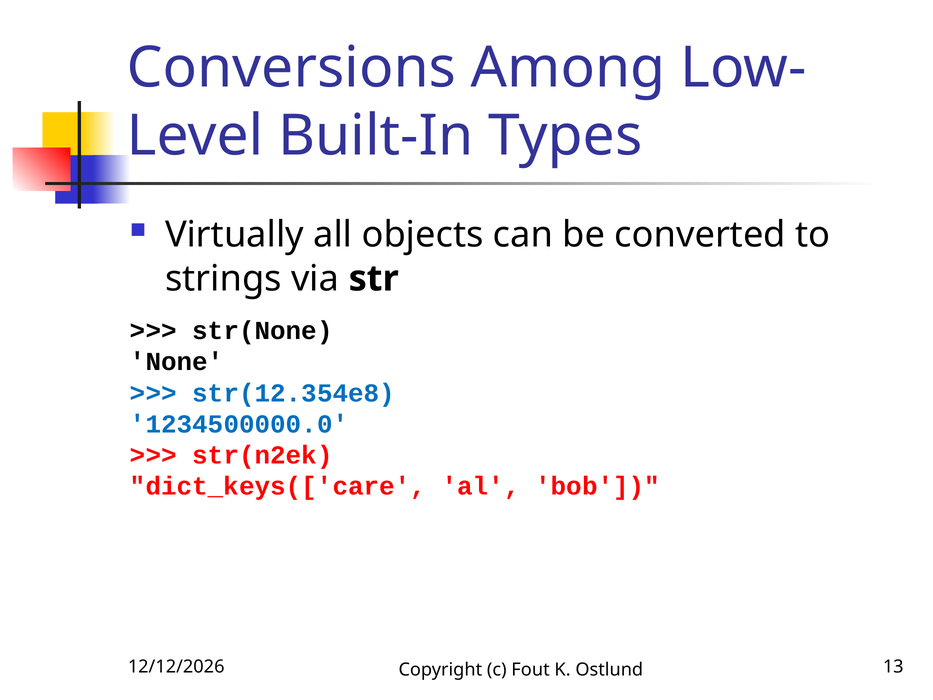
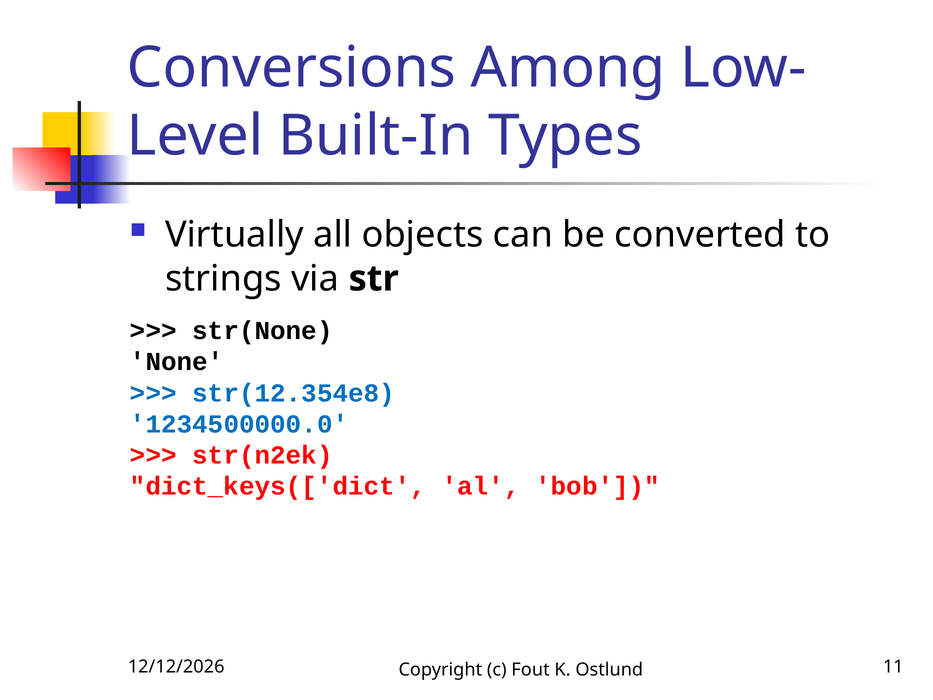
dict_keys(['care: dict_keys(['care -> dict_keys(['dict (278, 486)
13: 13 -> 11 (893, 666)
